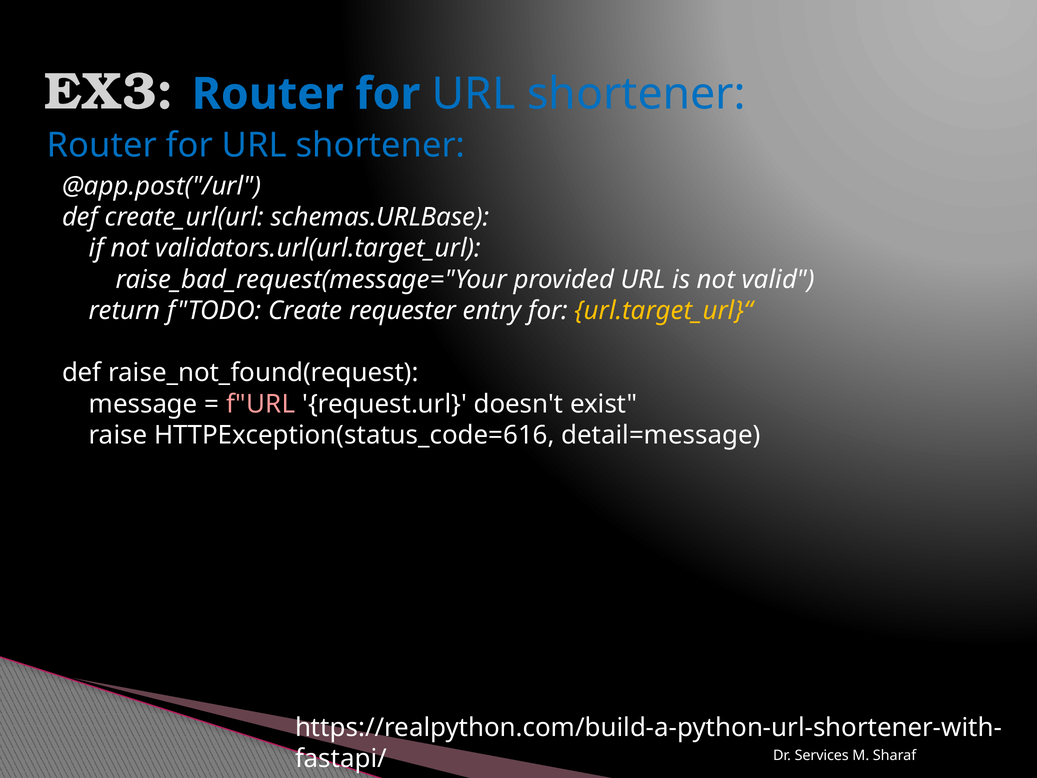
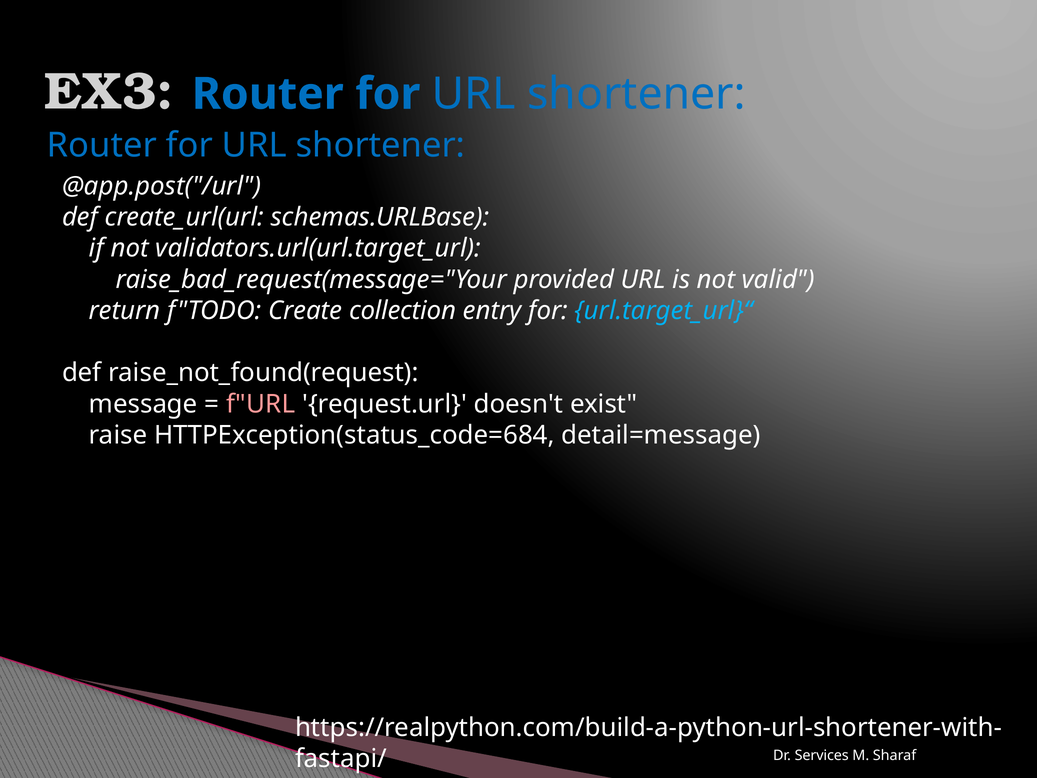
requester: requester -> collection (403, 311)
url.target_url}“ colour: yellow -> light blue (664, 311)
HTTPException(status_code=616: HTTPException(status_code=616 -> HTTPException(status_code=684 (354, 435)
